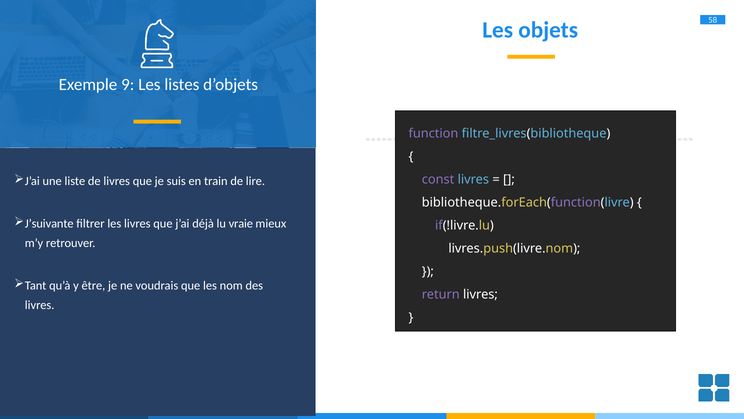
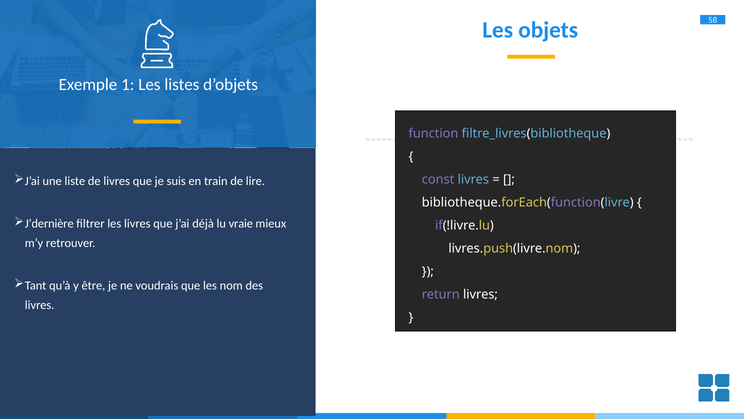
9: 9 -> 1 (128, 85)
J’suivante: J’suivante -> J’dernière (49, 224)
